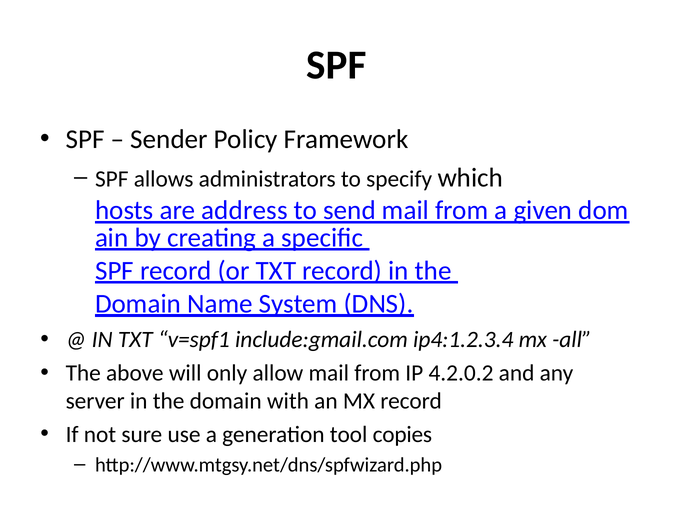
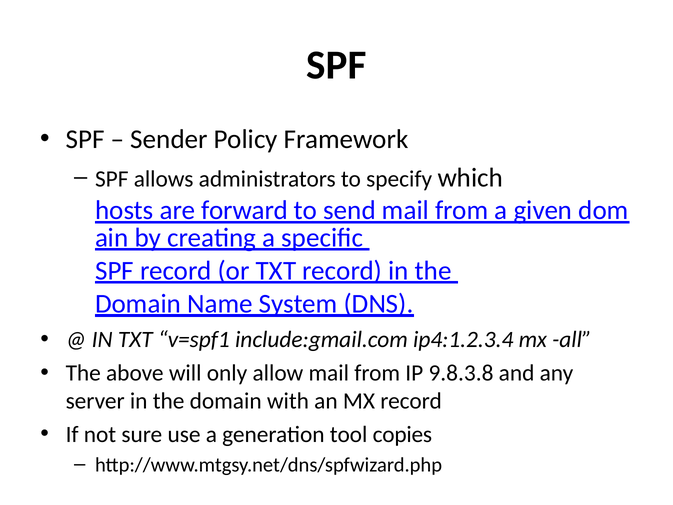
address: address -> forward (245, 210)
4.2.0.2: 4.2.0.2 -> 9.8.3.8 (461, 373)
